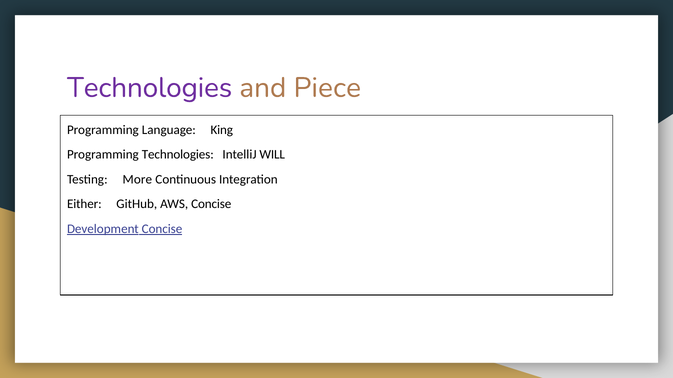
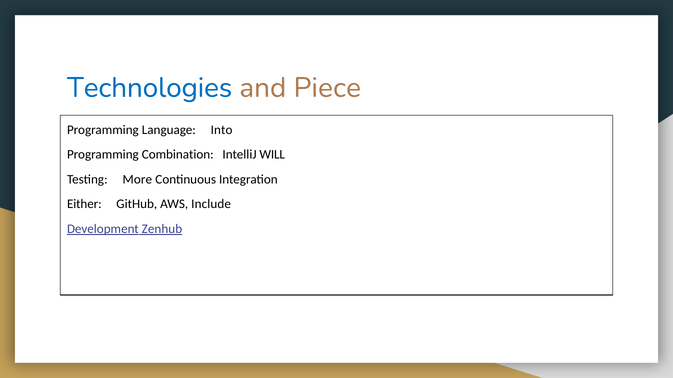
Technologies colour: purple -> blue (150, 88)
King: King -> Into (222, 130)
Programming Technologies: Technologies -> Combination (178, 155)
AWS Concise: Concise -> Include (211, 204)
Development Concise: Concise -> Zenhub (162, 229)
